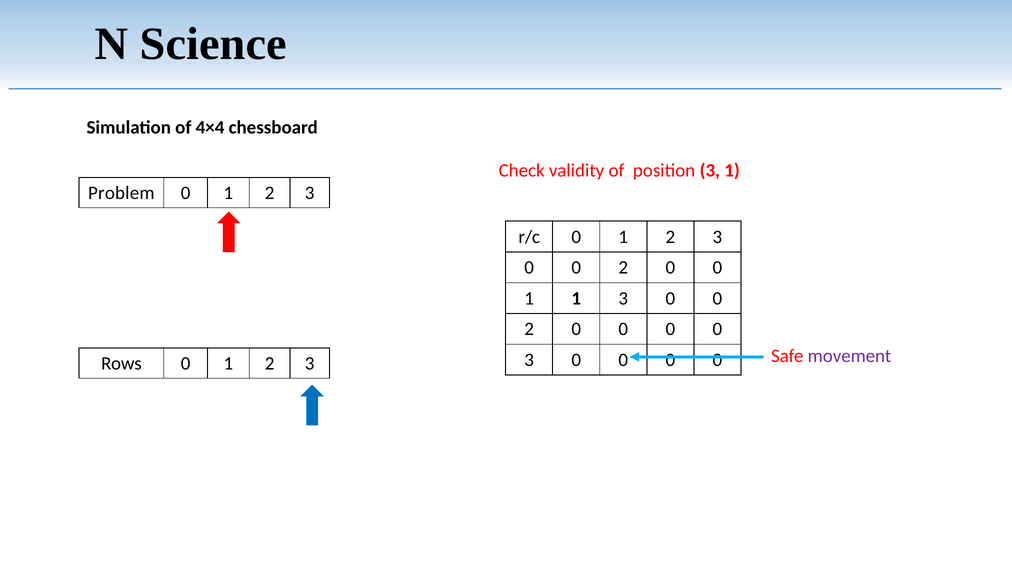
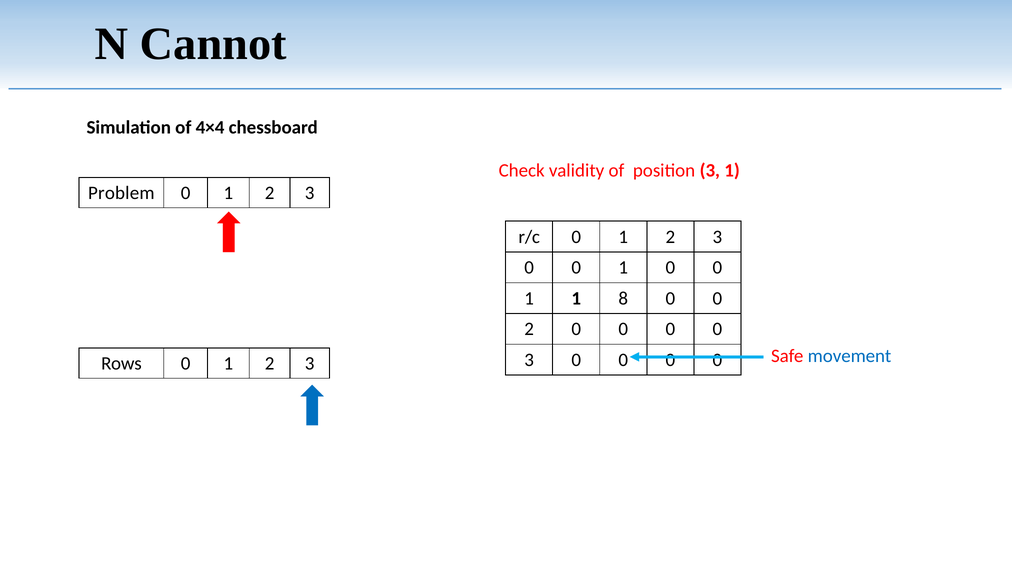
Science: Science -> Cannot (213, 44)
2: 2 -> 1 (623, 268)
1 3: 3 -> 8 (623, 298)
movement colour: purple -> blue (850, 356)
